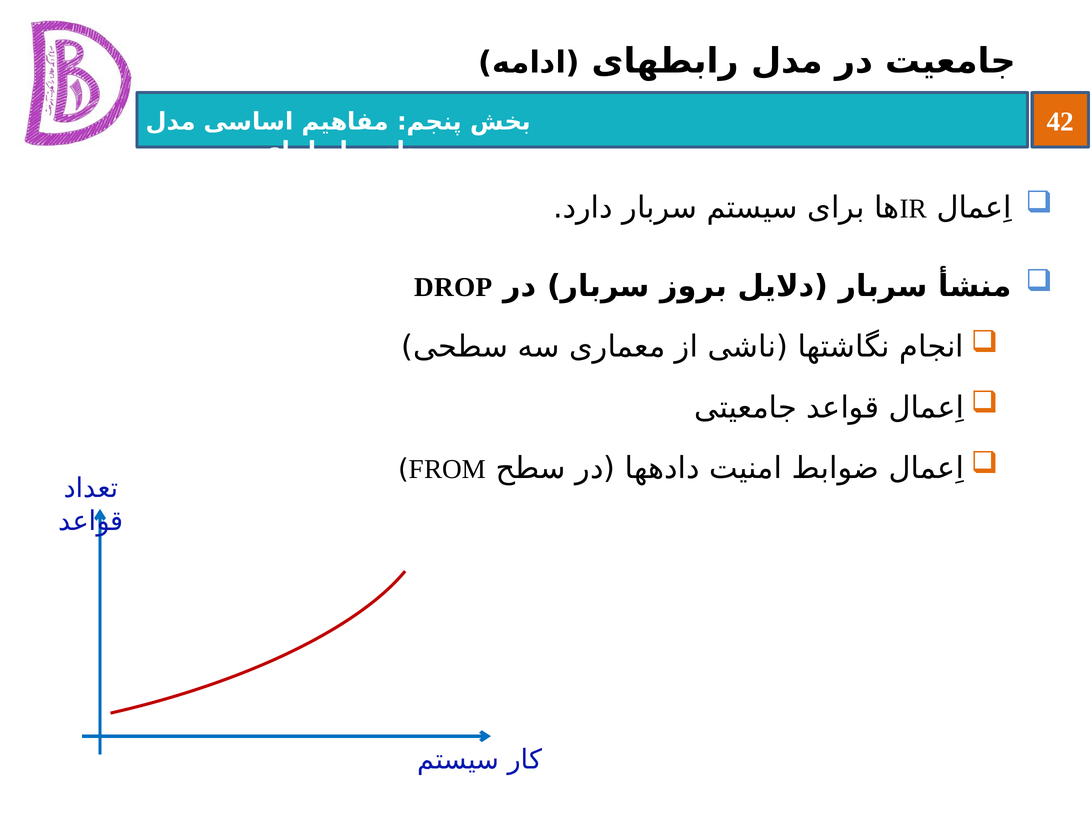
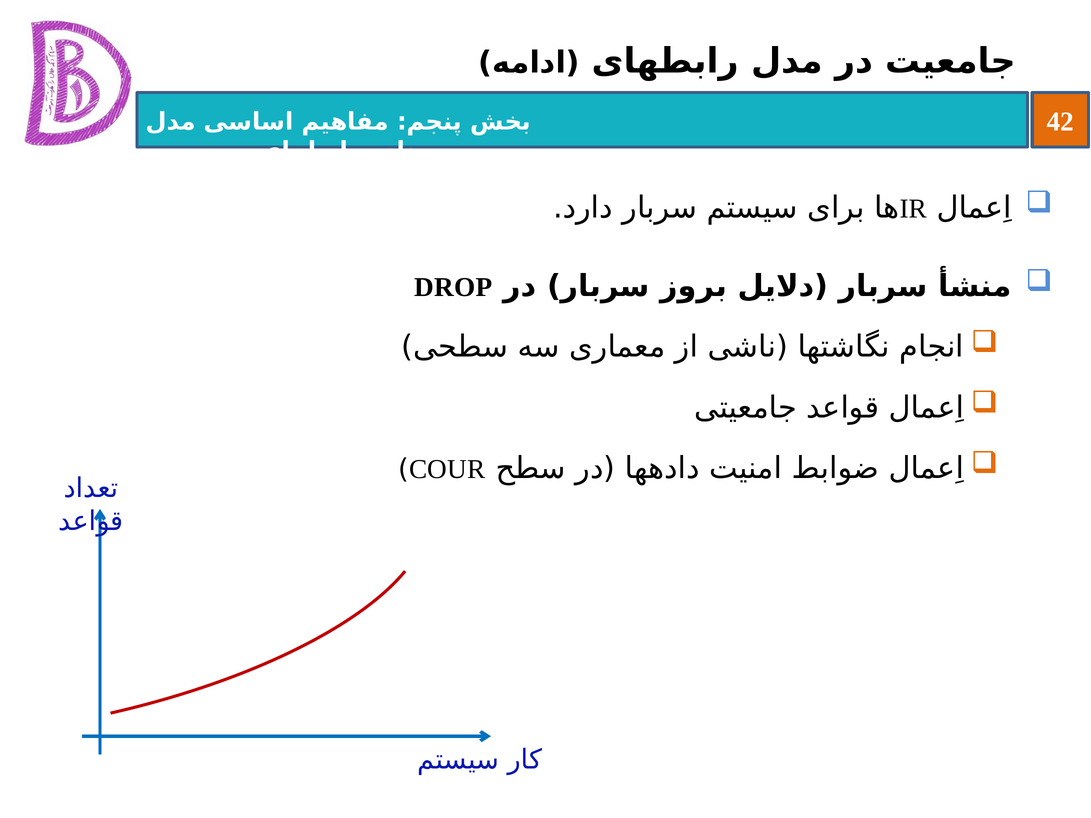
FROM: FROM -> COUR (447, 469)
